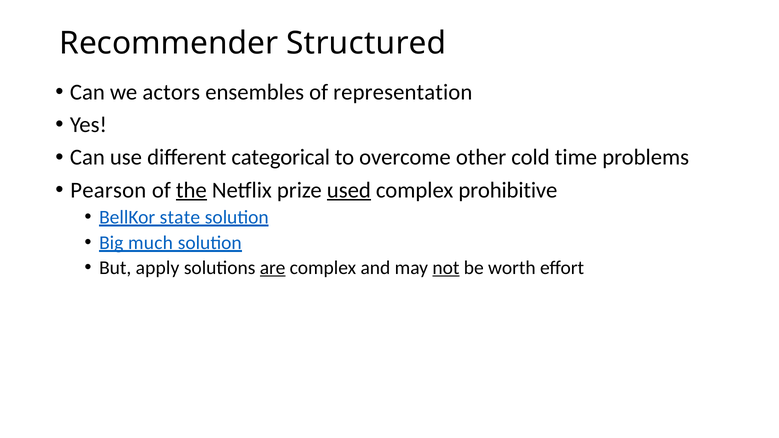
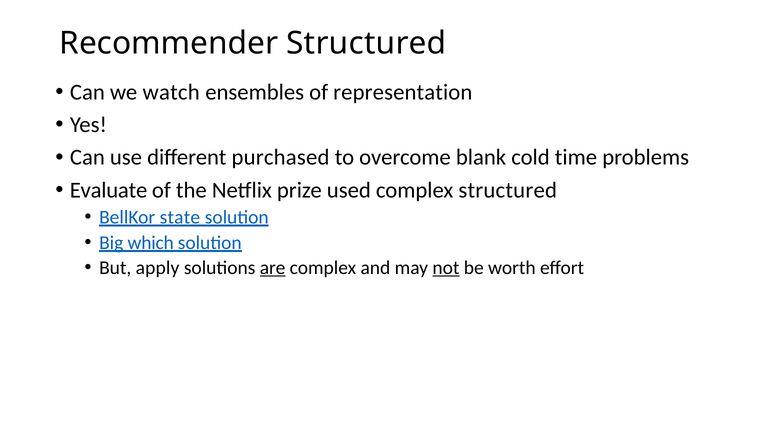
actors: actors -> watch (171, 92)
categorical: categorical -> purchased (280, 157)
other: other -> blank (481, 157)
Pearson: Pearson -> Evaluate (109, 190)
the underline: present -> none (191, 190)
used underline: present -> none (349, 190)
complex prohibitive: prohibitive -> structured (508, 190)
much: much -> which (151, 243)
